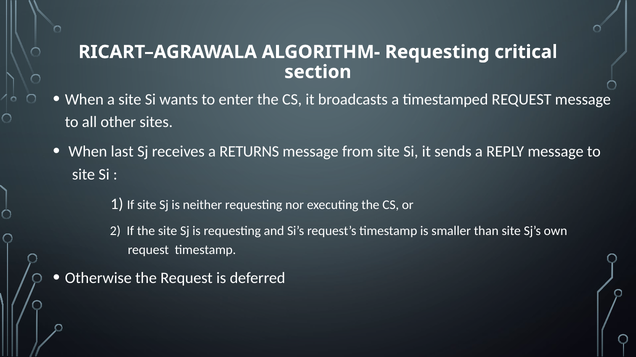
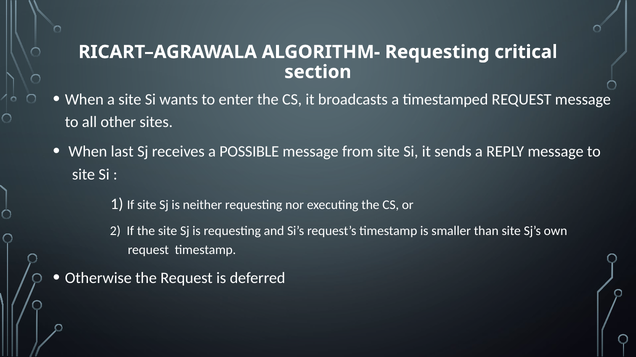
RETURNS: RETURNS -> POSSIBLE (249, 152)
